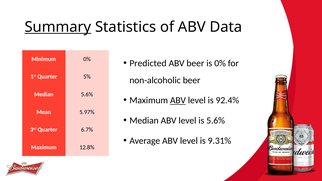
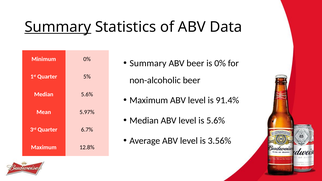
Predicted: Predicted -> Summary (148, 63)
ABV underline: present -> none (178, 100)
92.4%: 92.4% -> 91.4% (227, 100)
9.31%: 9.31% -> 3.56% (219, 141)
